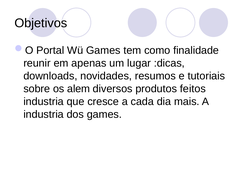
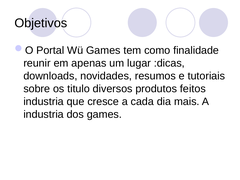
alem: alem -> titulo (79, 89)
